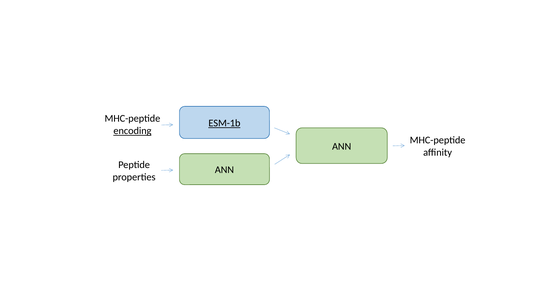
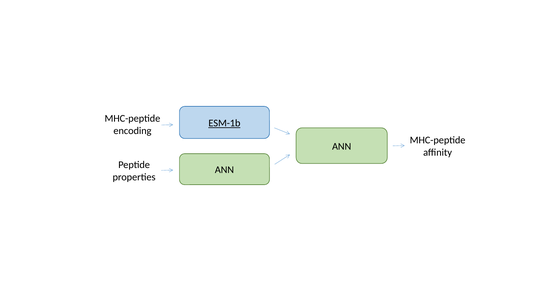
encoding underline: present -> none (132, 131)
